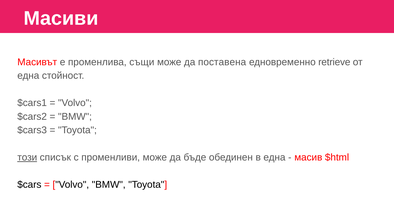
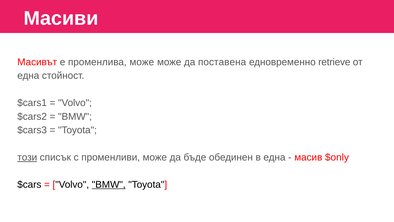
променлива същи: същи -> може (142, 62)
$html: $html -> $only (337, 157)
BMW underline: none -> present (109, 184)
